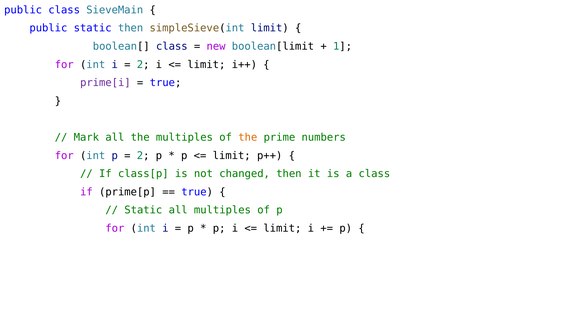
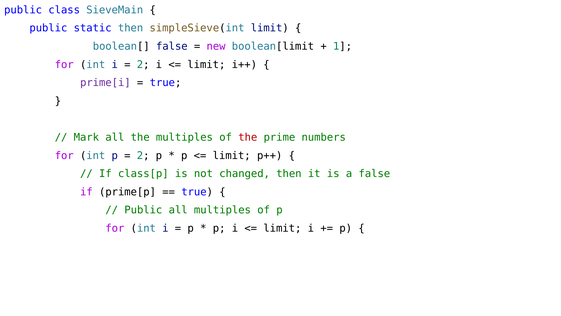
boolean[ class: class -> false (172, 46)
the colour: orange -> red (248, 137)
a class: class -> false (374, 174)
Static: Static -> Public (143, 210)
